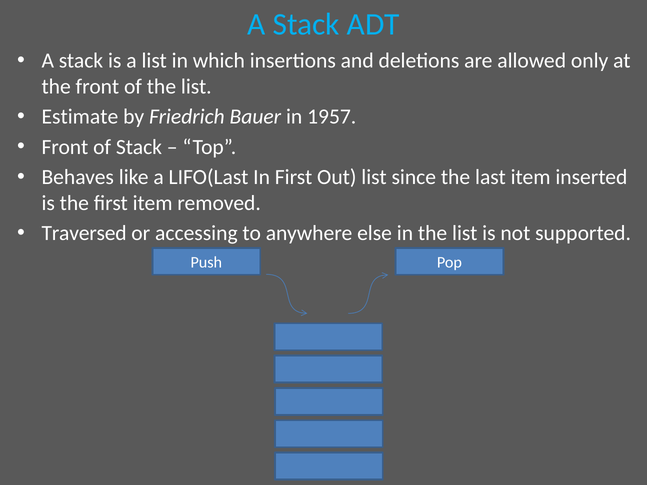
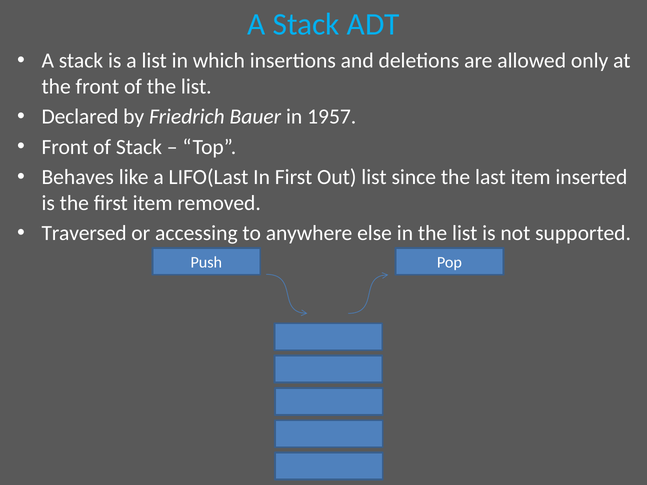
Estimate: Estimate -> Declared (80, 117)
